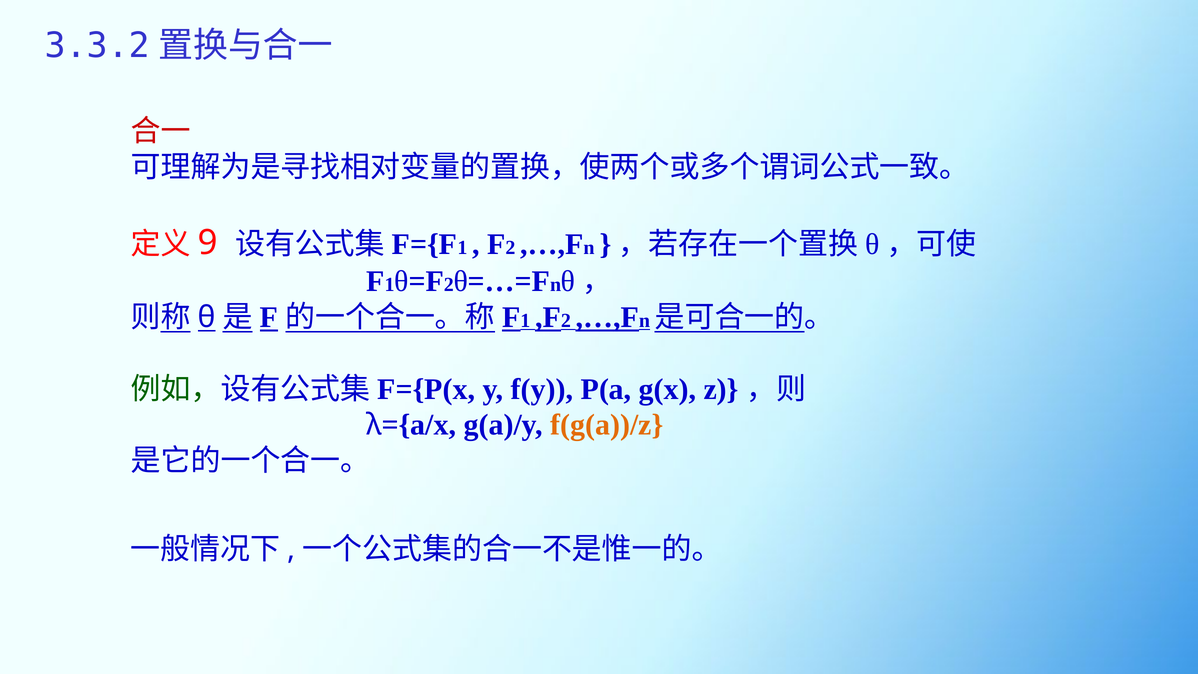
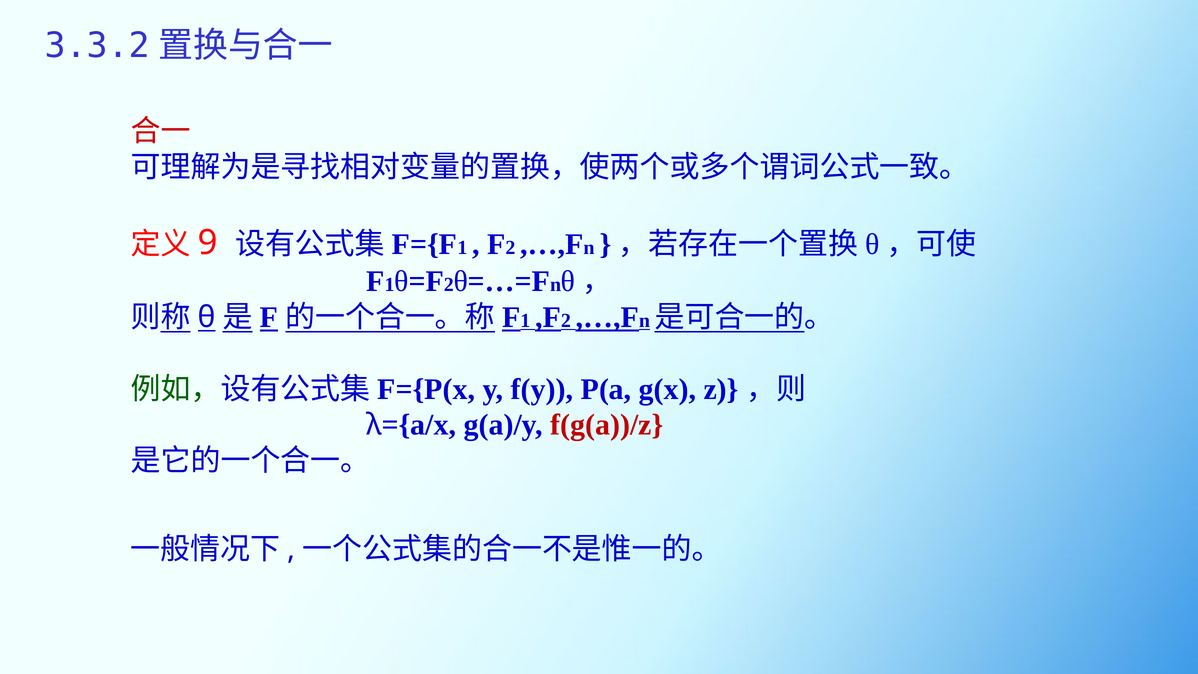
f(g(a))/z colour: orange -> red (607, 425)
